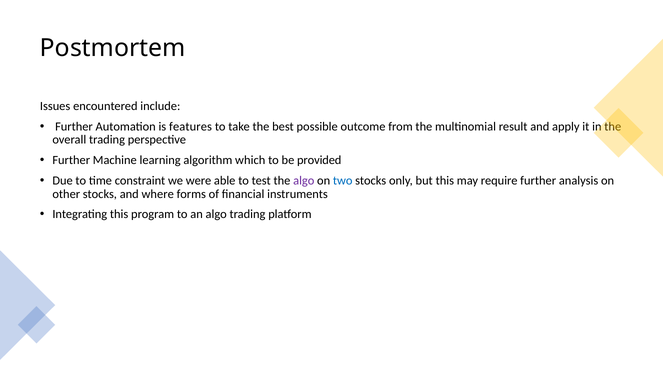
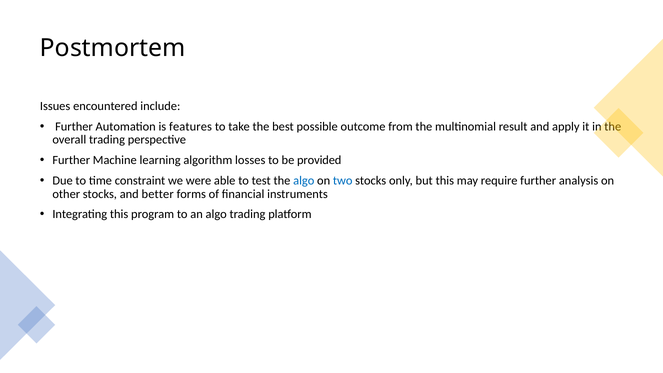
which: which -> losses (250, 160)
algo colour: purple -> blue (304, 181)
where: where -> better (158, 194)
